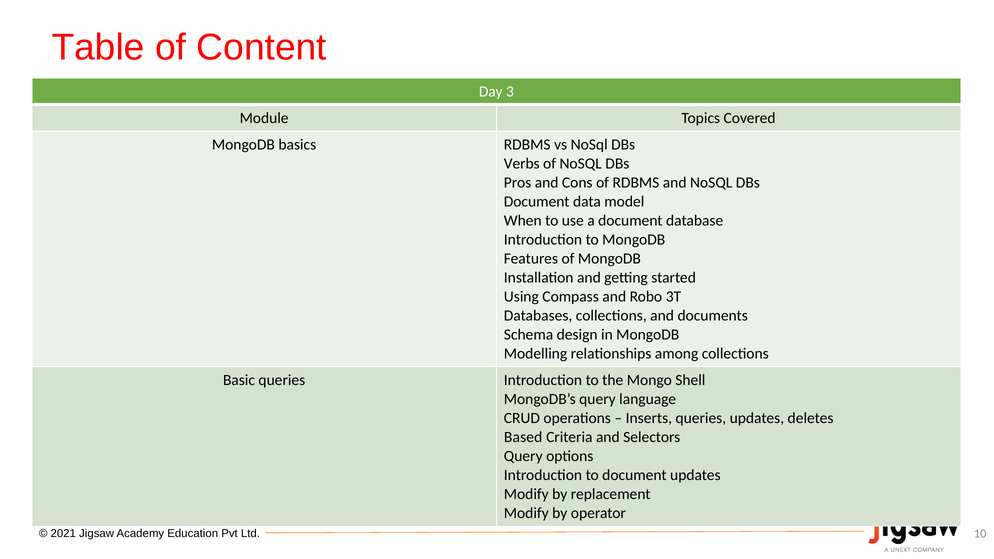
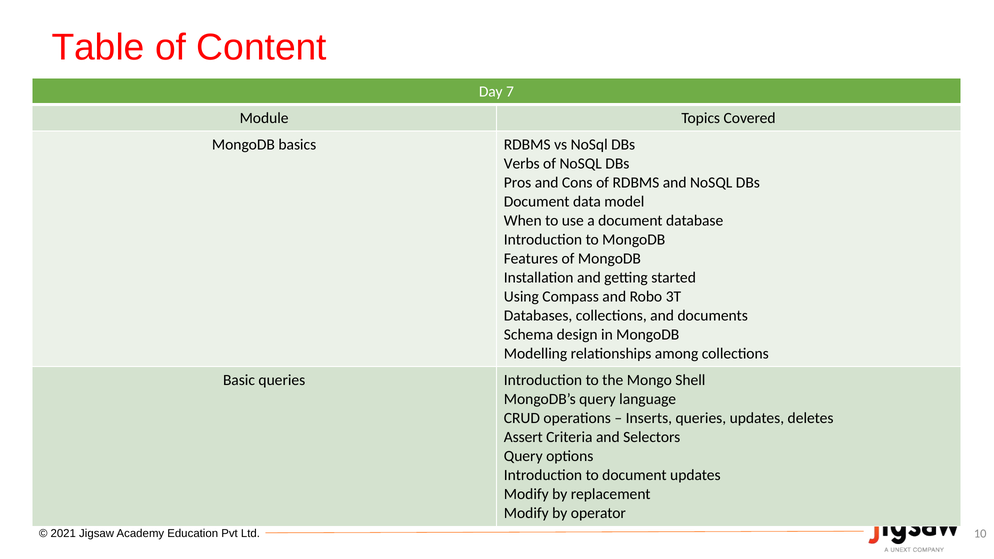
3: 3 -> 7 (510, 91)
Based: Based -> Assert (523, 437)
